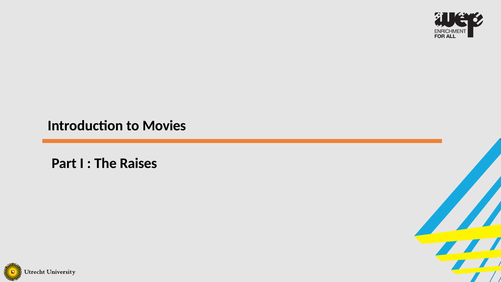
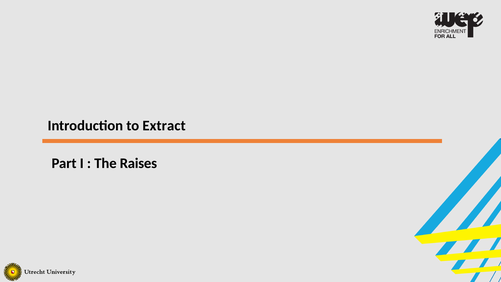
Movies: Movies -> Extract (164, 126)
